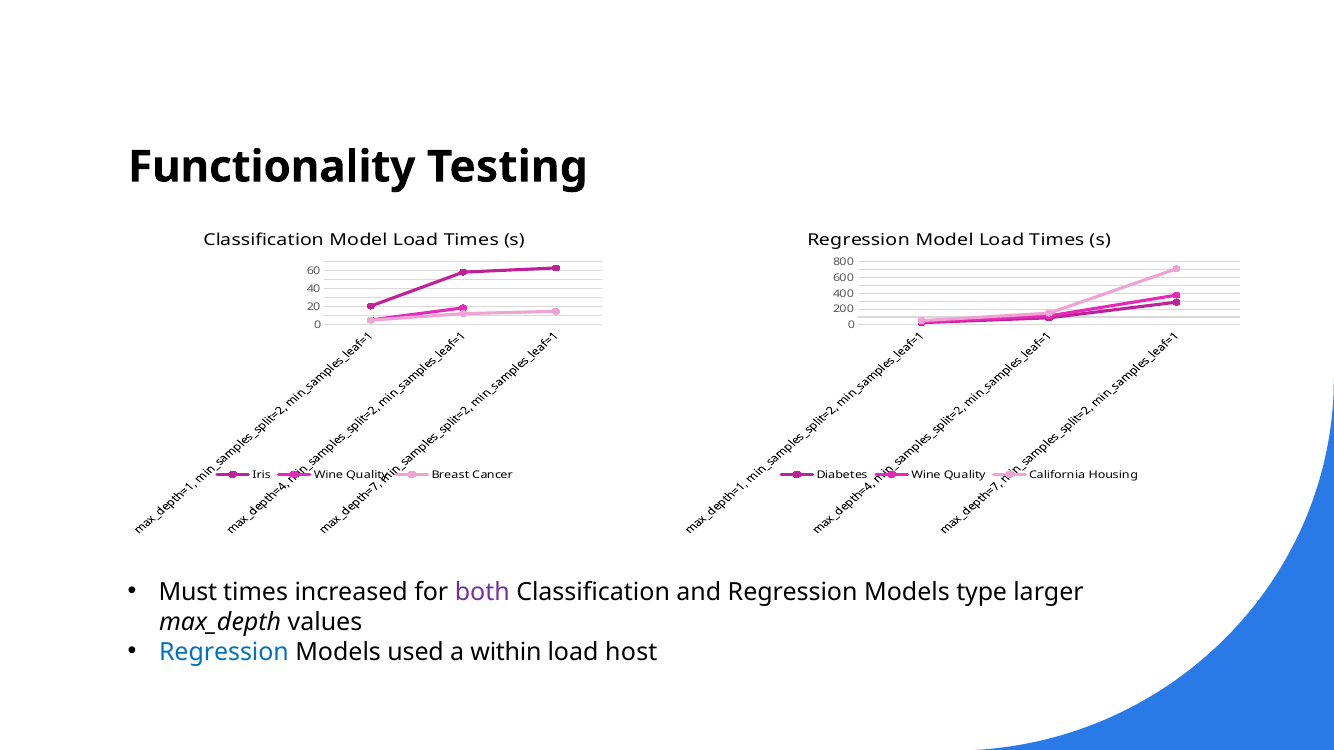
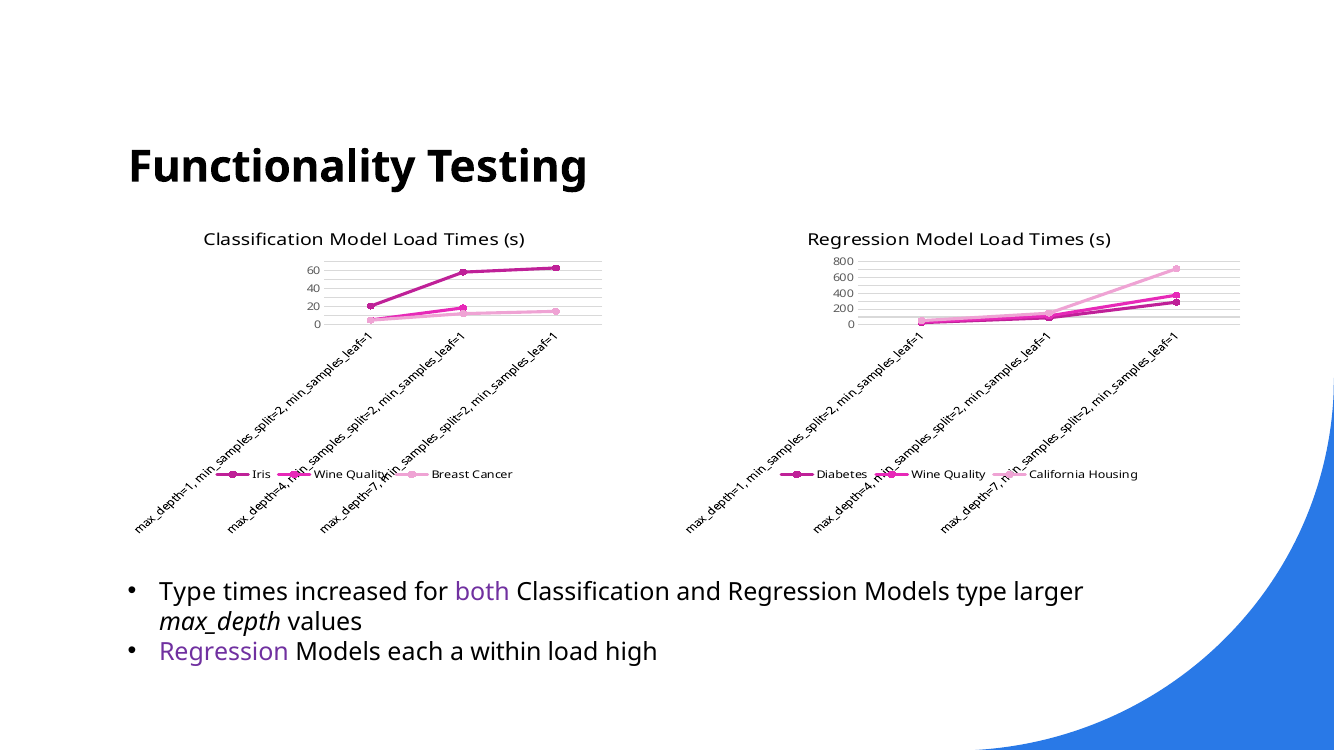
Must: Must -> Type (188, 592)
Regression colour: blue -> purple (224, 652)
used: used -> each (415, 652)
host: host -> high (631, 652)
